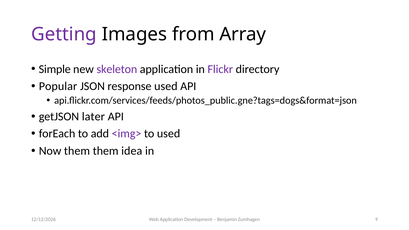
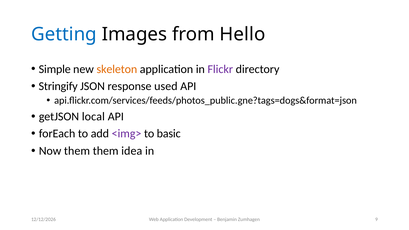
Getting colour: purple -> blue (64, 34)
Array: Array -> Hello (243, 34)
skeleton colour: purple -> orange (117, 69)
Popular: Popular -> Stringify (58, 86)
later: later -> local (93, 117)
to used: used -> basic (169, 134)
